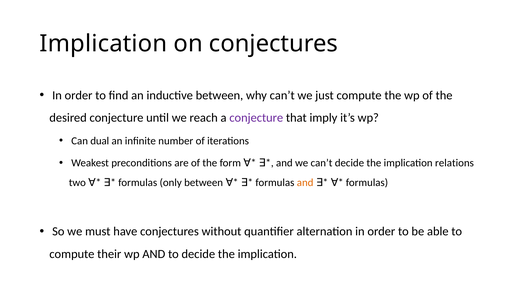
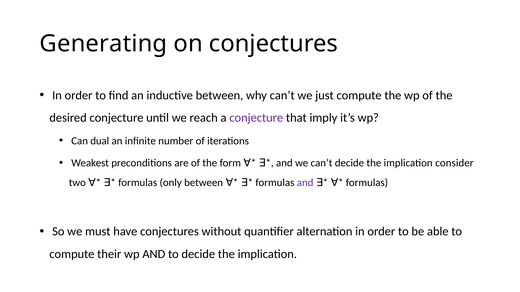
Implication: Implication -> Generating (103, 44)
relations: relations -> consider (454, 163)
and colour: orange -> purple (305, 183)
